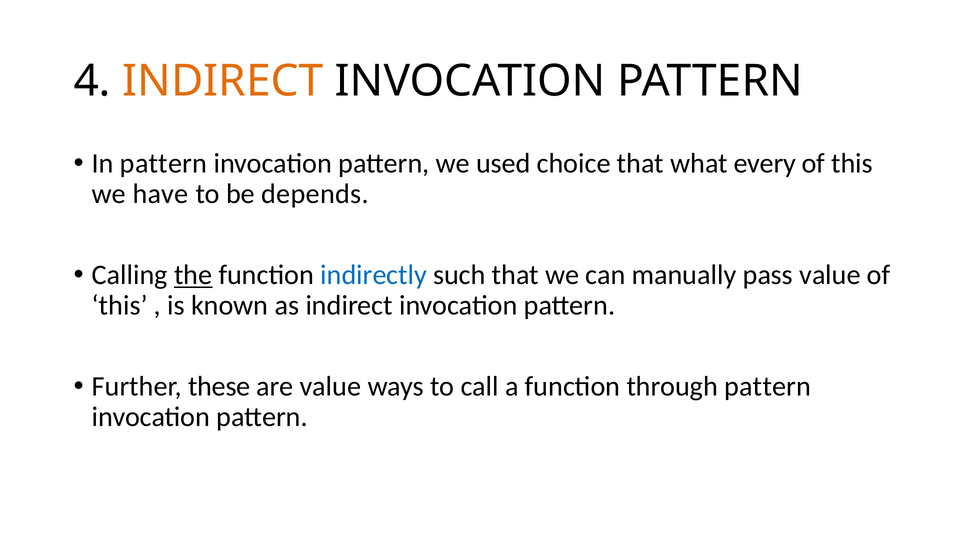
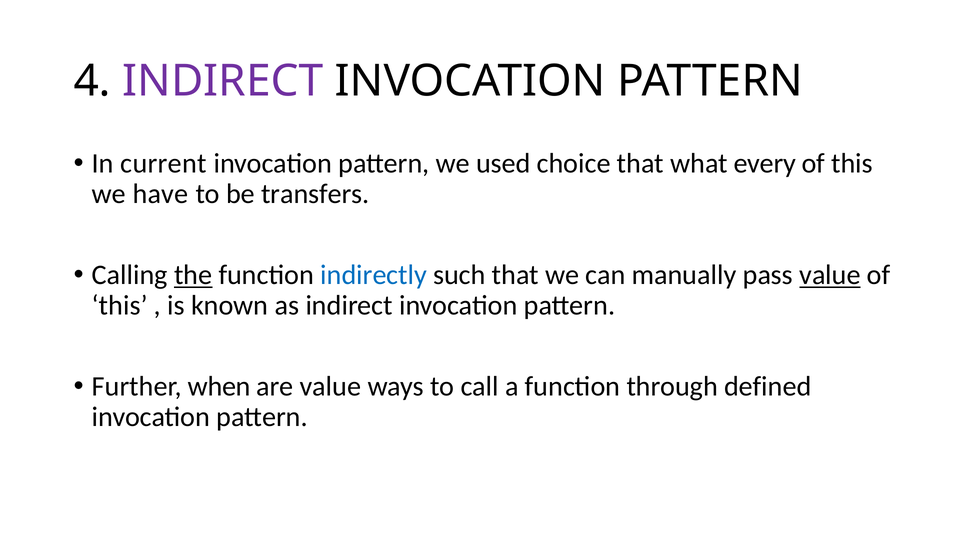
INDIRECT colour: orange -> purple (223, 81)
In pattern: pattern -> current (163, 163)
depends: depends -> transfers (315, 194)
value underline: none -> present (830, 275)
these: these -> when (219, 387)
through pattern: pattern -> defined (768, 387)
